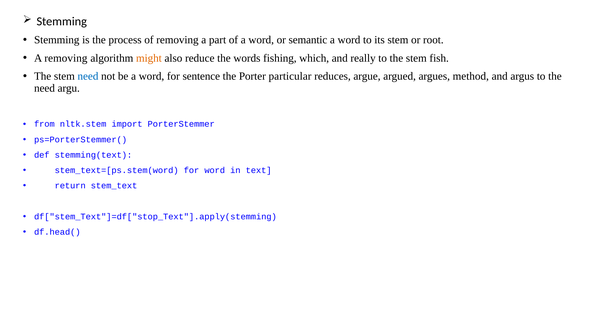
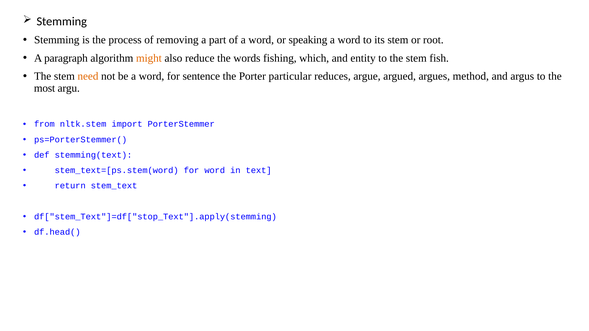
semantic: semantic -> speaking (308, 40)
A removing: removing -> paragraph (66, 58)
really: really -> entity (363, 58)
need colour: blue -> orange (88, 76)
need: need -> most (45, 88)
